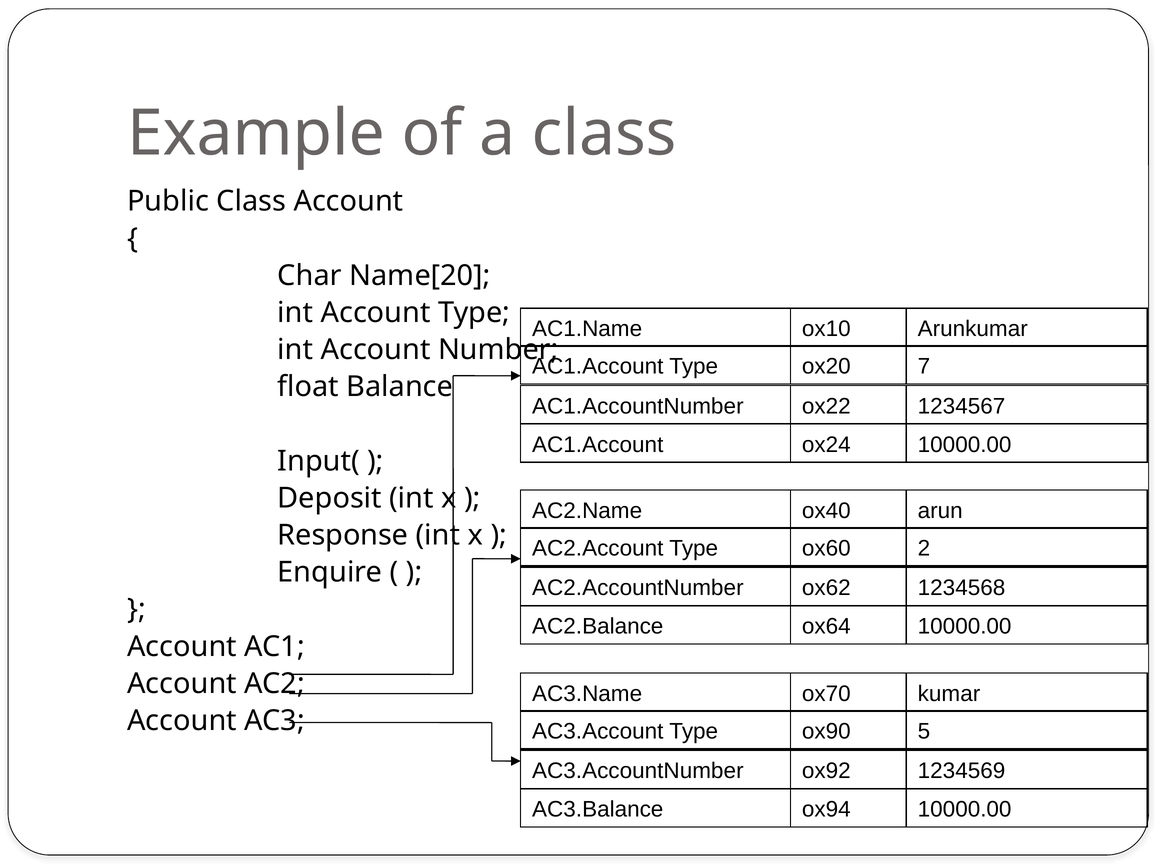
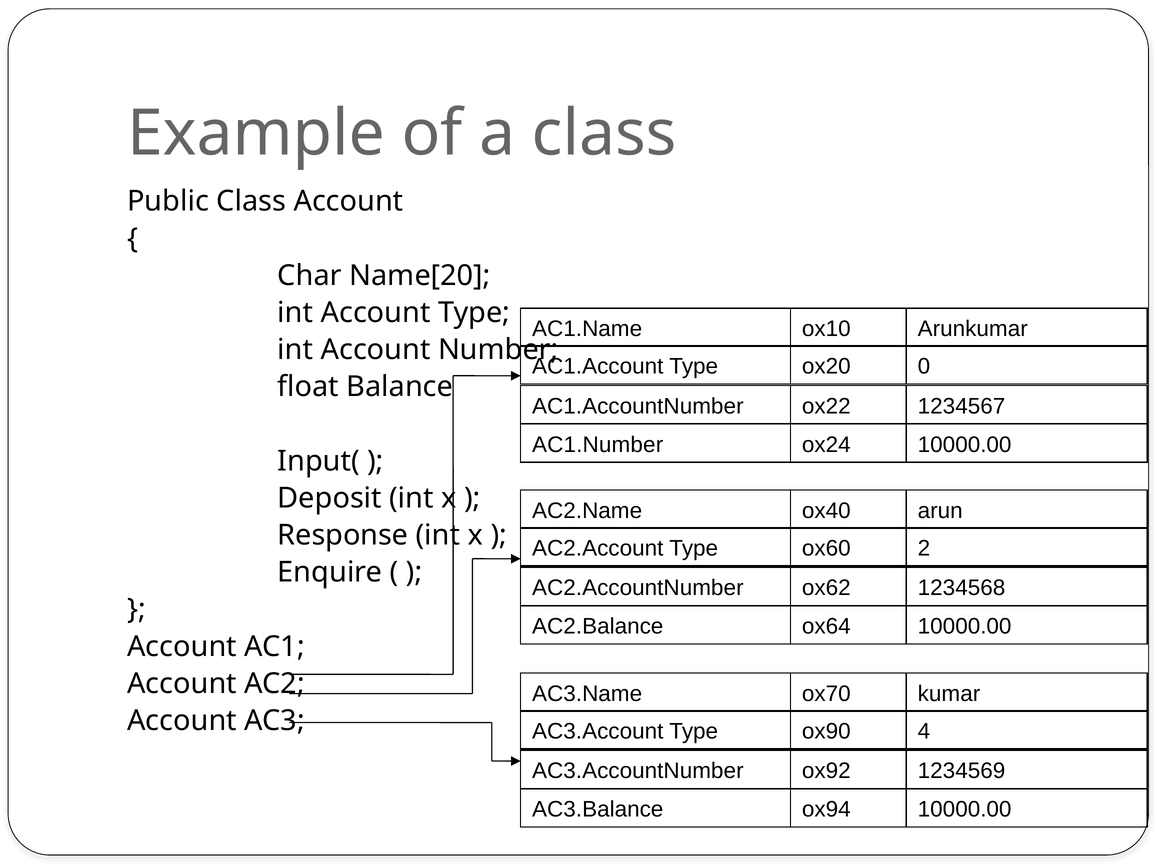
7: 7 -> 0 (924, 367)
AC1.Account: AC1.Account -> AC1.Number (598, 445)
5: 5 -> 4 (924, 732)
